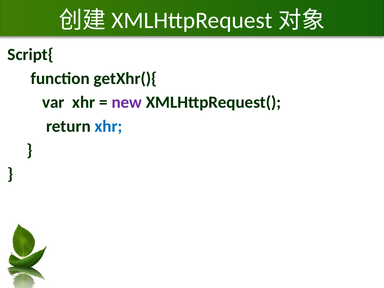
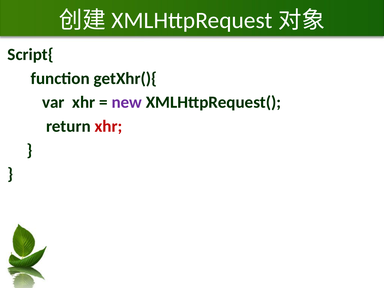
xhr colour: blue -> red (108, 126)
